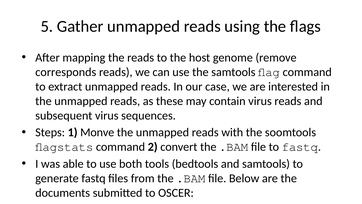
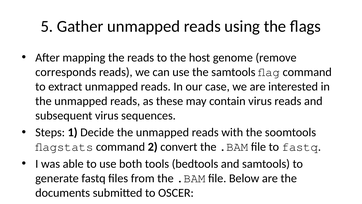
Monve: Monve -> Decide (97, 132)
